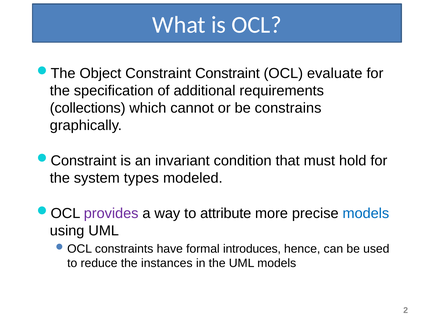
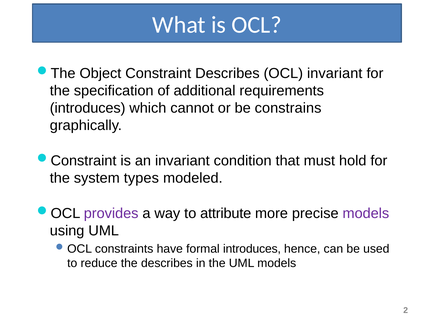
Constraint Constraint: Constraint -> Describes (227, 73)
OCL evaluate: evaluate -> invariant (335, 73)
collections: collections -> introduces (88, 108)
models colour: blue -> purple (366, 214)
the instances: instances -> describes (167, 264)
